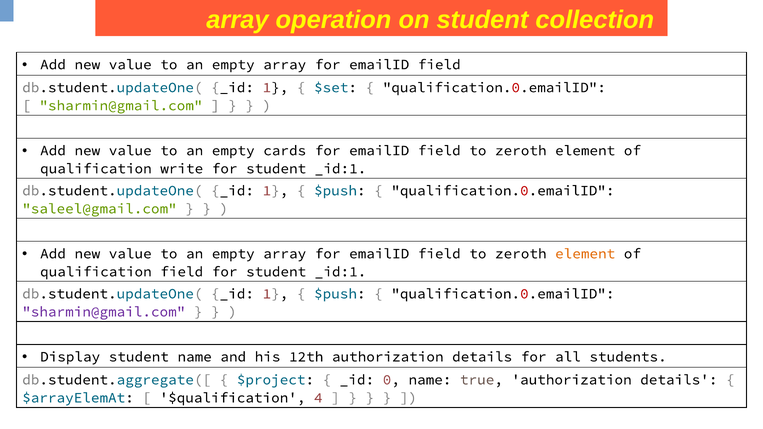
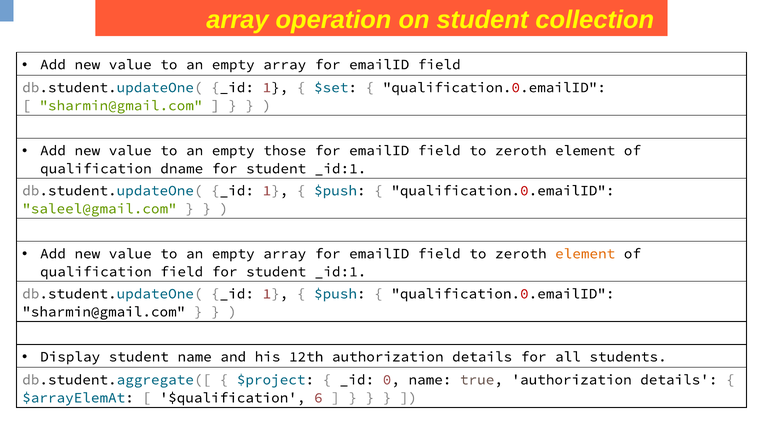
cards: cards -> those (285, 151)
write: write -> dname (182, 169)
sharmin@gmail.com colour: purple -> black (104, 312)
4: 4 -> 6 (318, 398)
